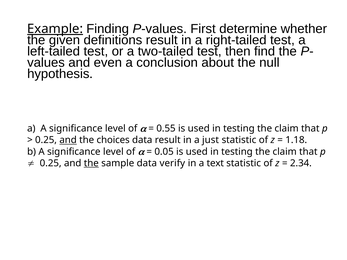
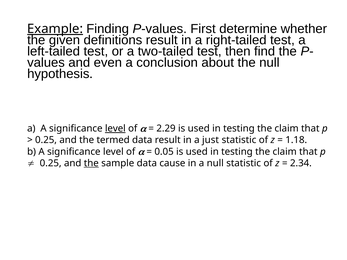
level underline: none -> present (115, 129)
0.55: 0.55 -> 2.29 (166, 129)
and underline: present -> none (68, 140)
choices: choices -> termed (113, 140)
verify: verify -> cause (172, 163)
a text: text -> null (215, 163)
